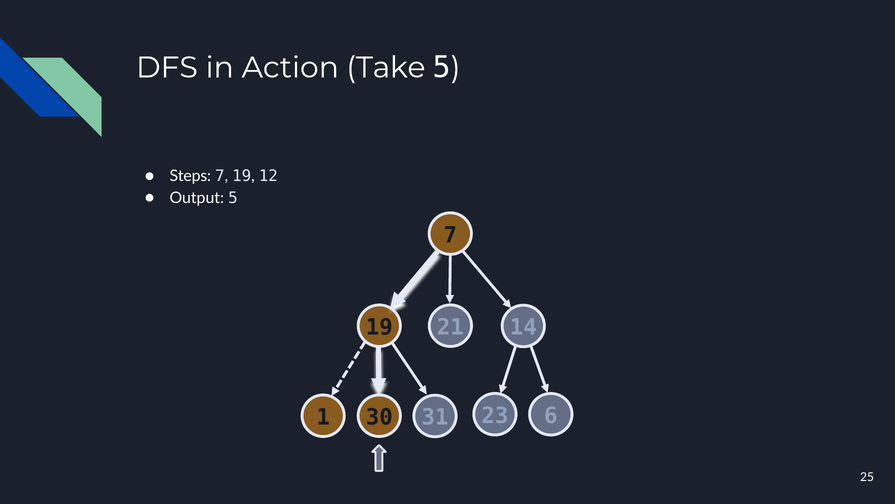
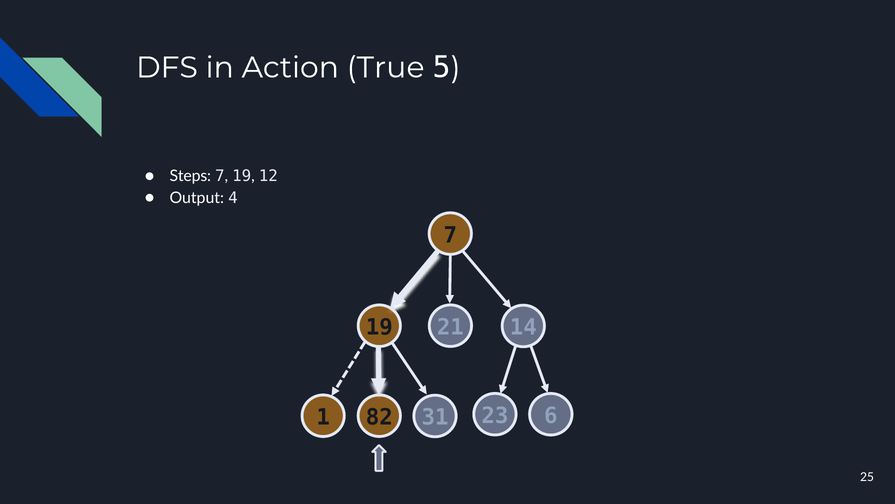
Take: Take -> True (386, 67)
Output 5: 5 -> 4 (233, 198)
30: 30 -> 82 (379, 417)
